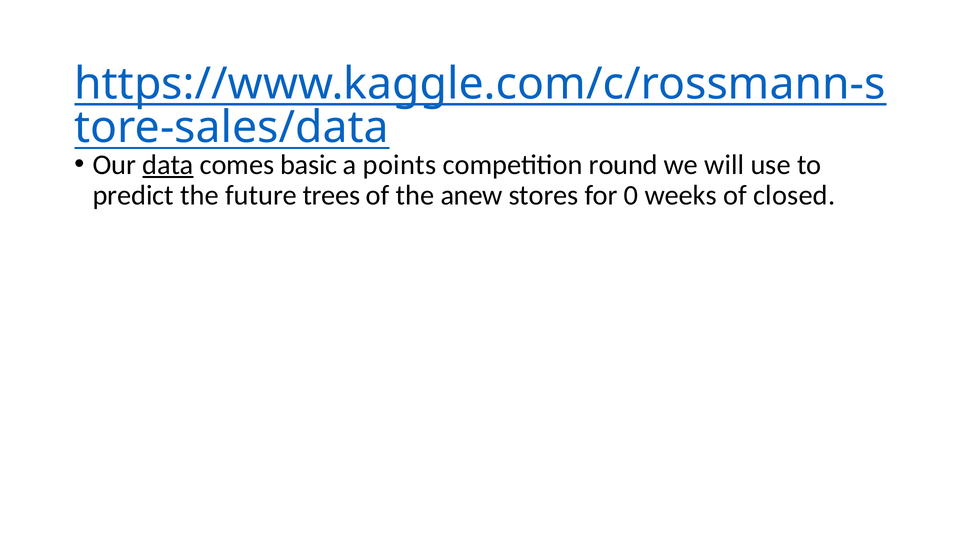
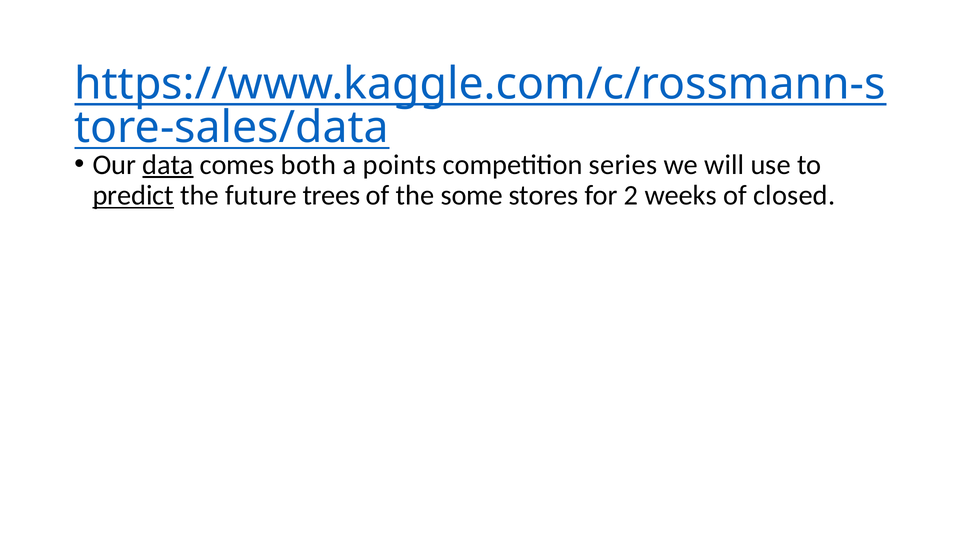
basic: basic -> both (308, 165)
round: round -> series (623, 165)
predict underline: none -> present (133, 195)
anew: anew -> some (472, 195)
0: 0 -> 2 (631, 195)
